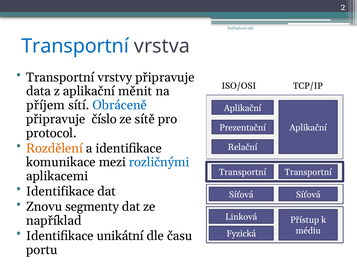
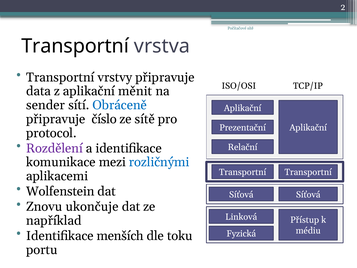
Transportní colour: blue -> black (75, 46)
příjem: příjem -> sender (46, 105)
Rozdělení colour: orange -> purple (54, 148)
Identifikace: Identifikace -> Wolfenstein (60, 191)
segmenty: segmenty -> ukončuje (92, 206)
unikátní: unikátní -> menších (120, 236)
času: času -> toku (180, 236)
